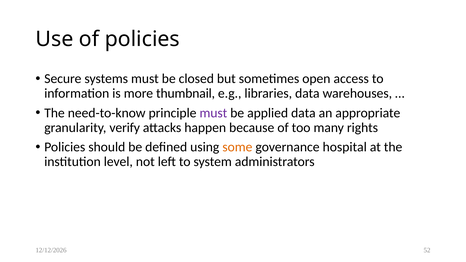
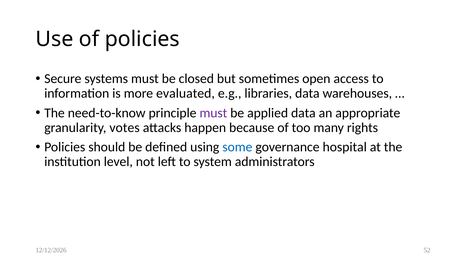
thumbnail: thumbnail -> evaluated (185, 93)
verify: verify -> votes (125, 128)
some colour: orange -> blue (237, 147)
